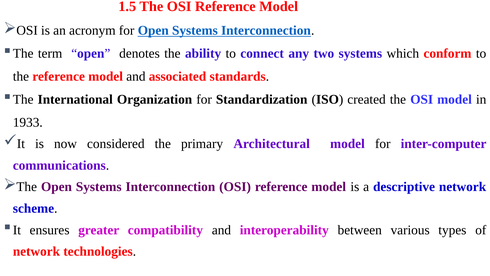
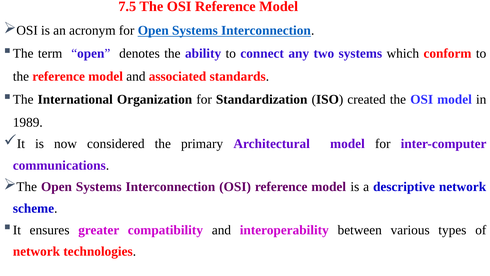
1.5: 1.5 -> 7.5 (127, 6)
1933: 1933 -> 1989 (28, 122)
